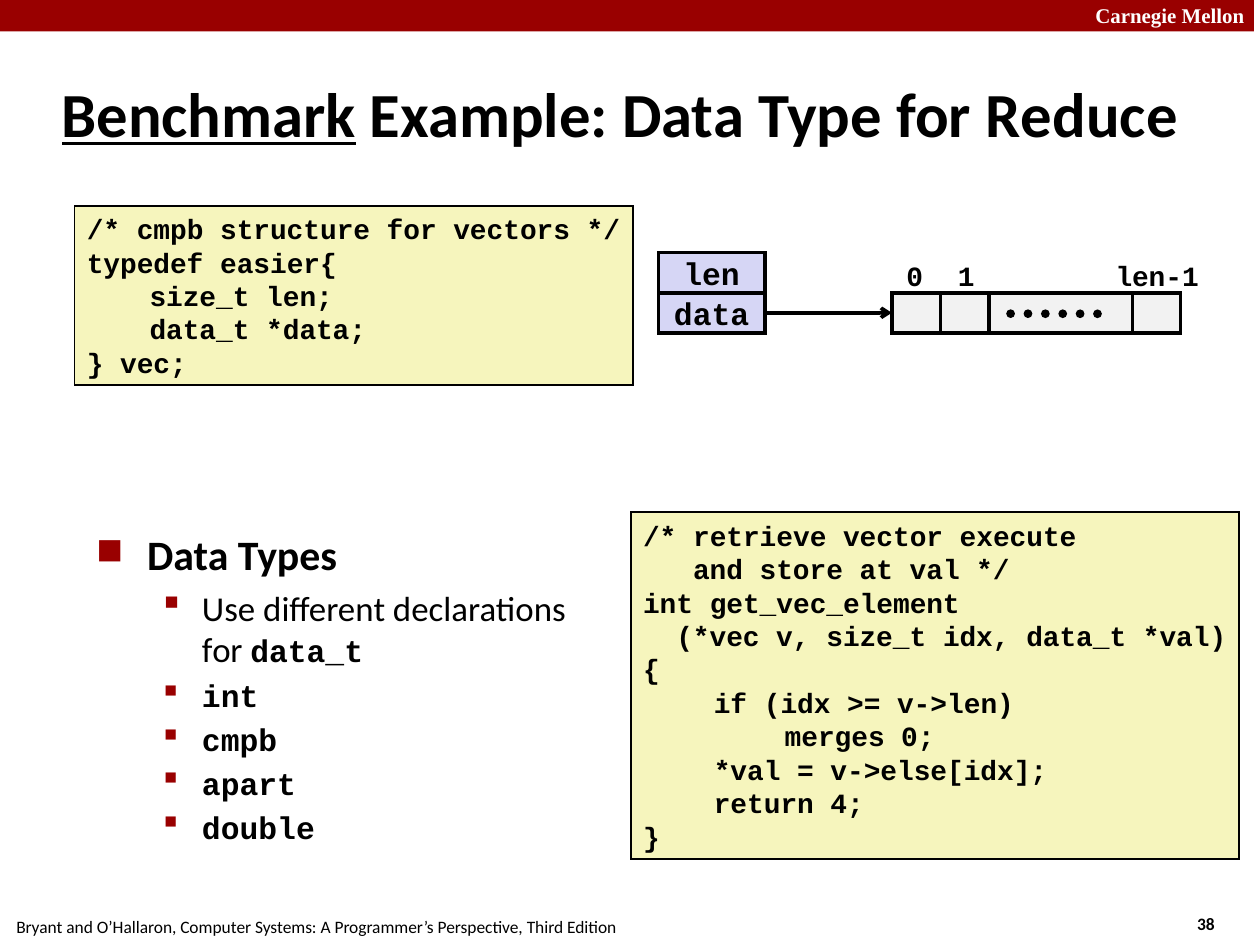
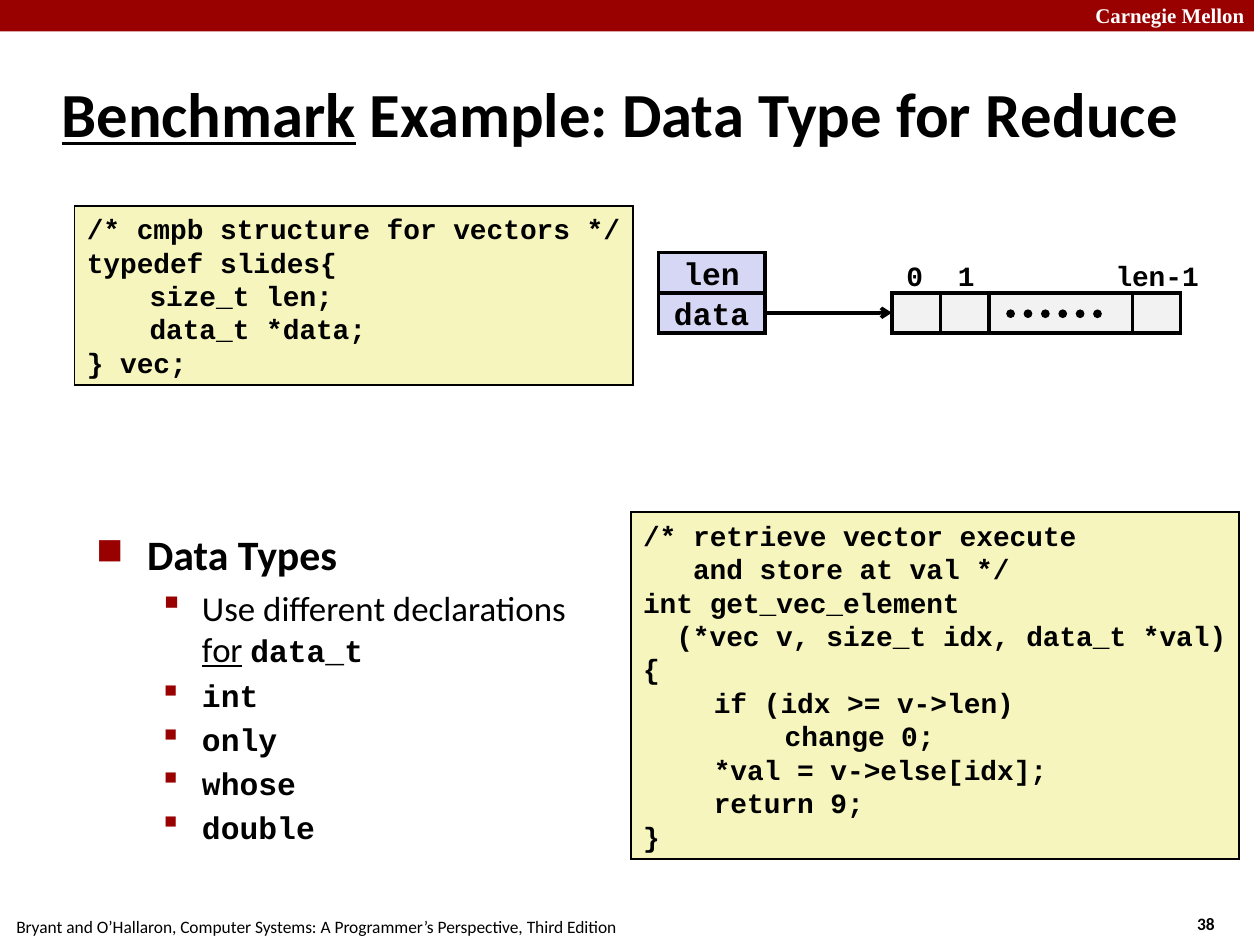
easier{: easier{ -> slides{ (278, 264)
for underline: none -> present (222, 651)
cmpb: cmpb -> only (240, 741)
merges: merges -> change (835, 737)
apart: apart -> whose (249, 785)
4: 4 -> 9 (847, 804)
